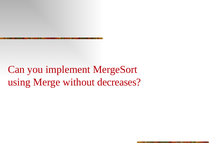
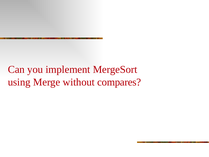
decreases: decreases -> compares (119, 82)
